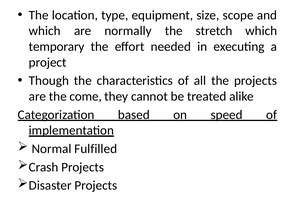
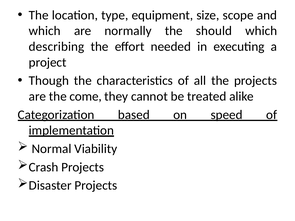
stretch: stretch -> should (214, 31)
temporary: temporary -> describing (57, 47)
Fulfilled: Fulfilled -> Viability (96, 149)
